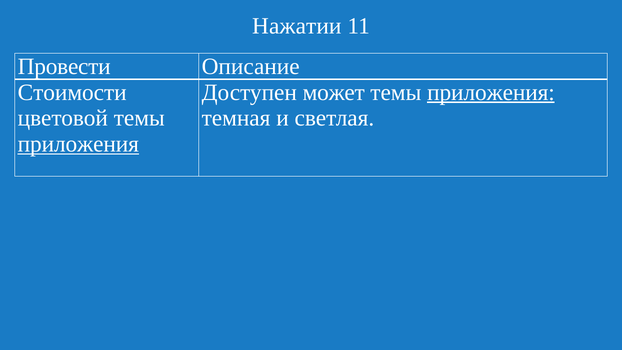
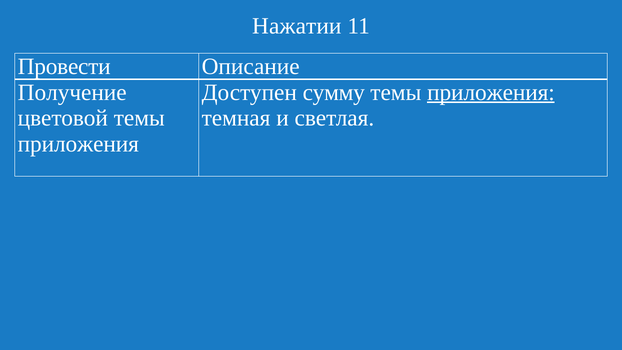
Стоимости: Стоимости -> Получение (72, 92)
может: может -> сумму (334, 92)
приложения underline: present -> none (78, 144)
